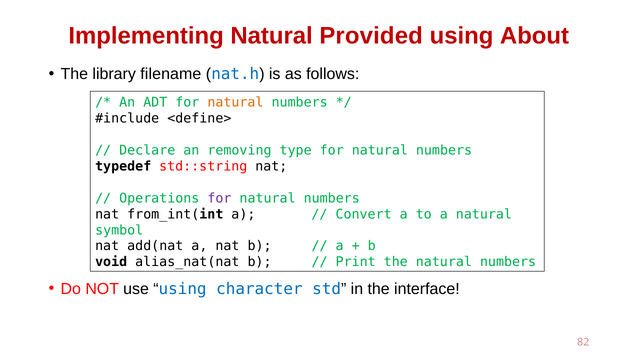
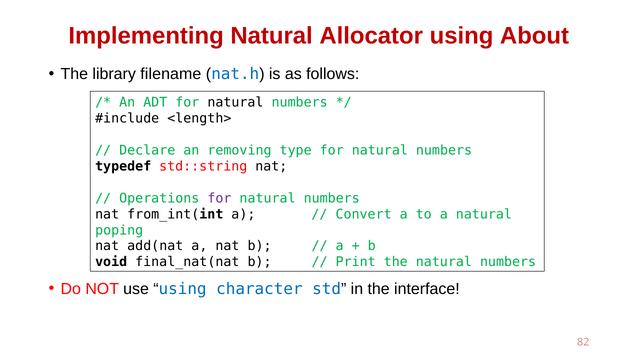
Provided: Provided -> Allocator (371, 36)
natural colour: orange -> black (235, 102)
<define>: <define> -> <length> (199, 118)
symbol: symbol -> poping (119, 230)
alias_nat(nat: alias_nat(nat -> final_nat(nat (187, 262)
